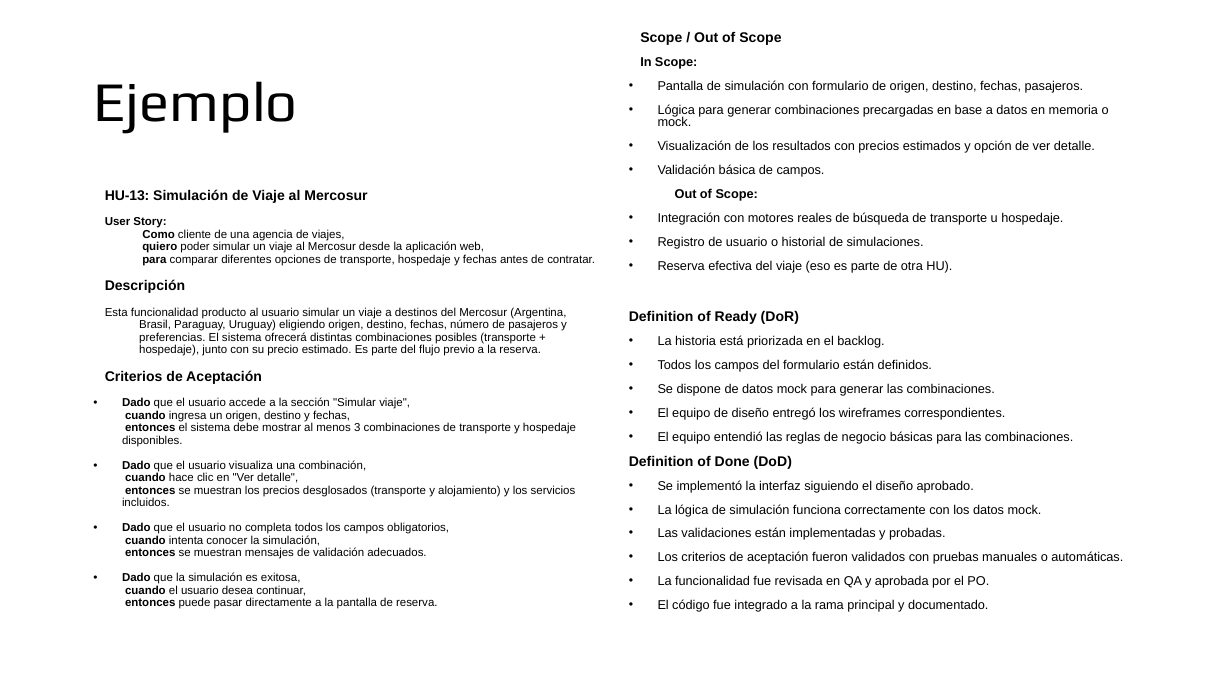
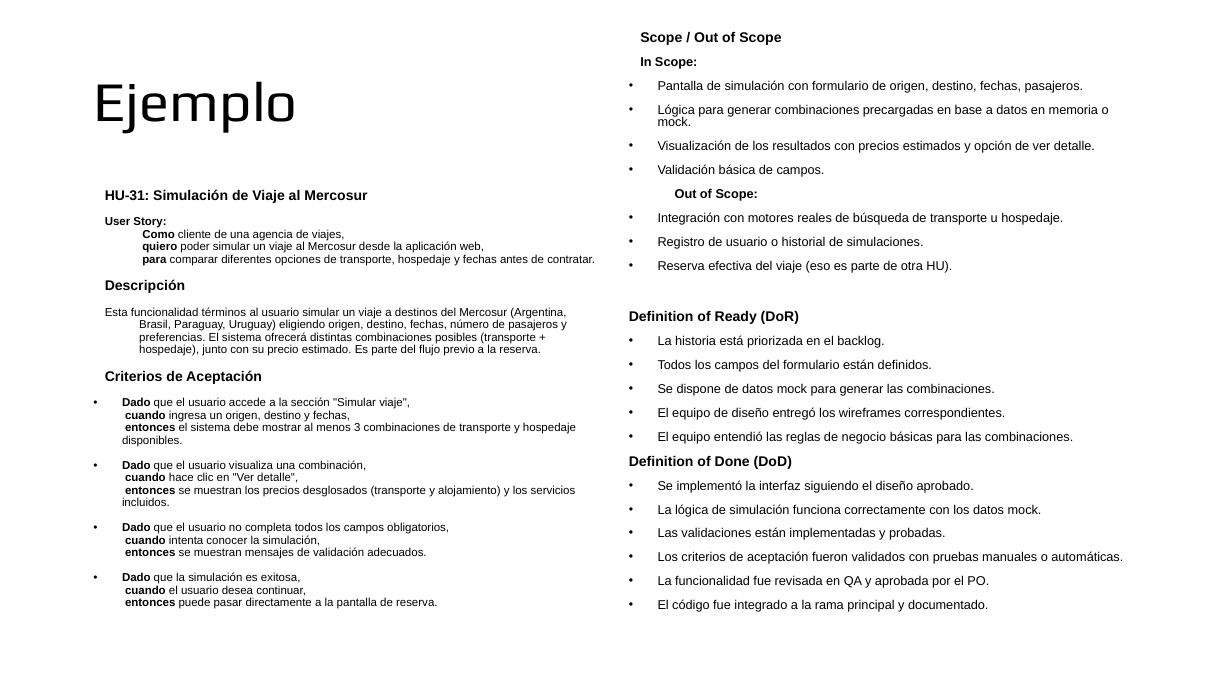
HU-13: HU-13 -> HU-31 (127, 195)
producto: producto -> términos (224, 312)
